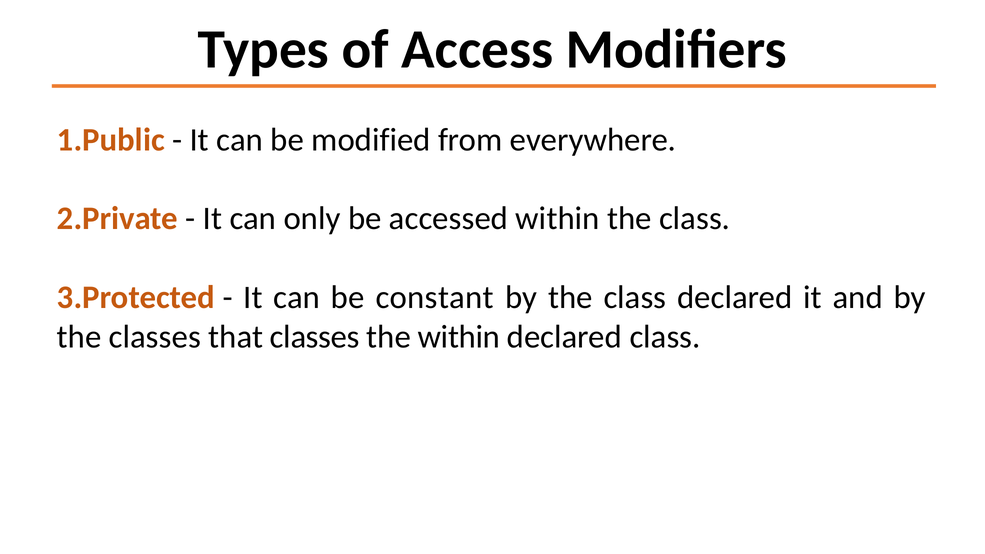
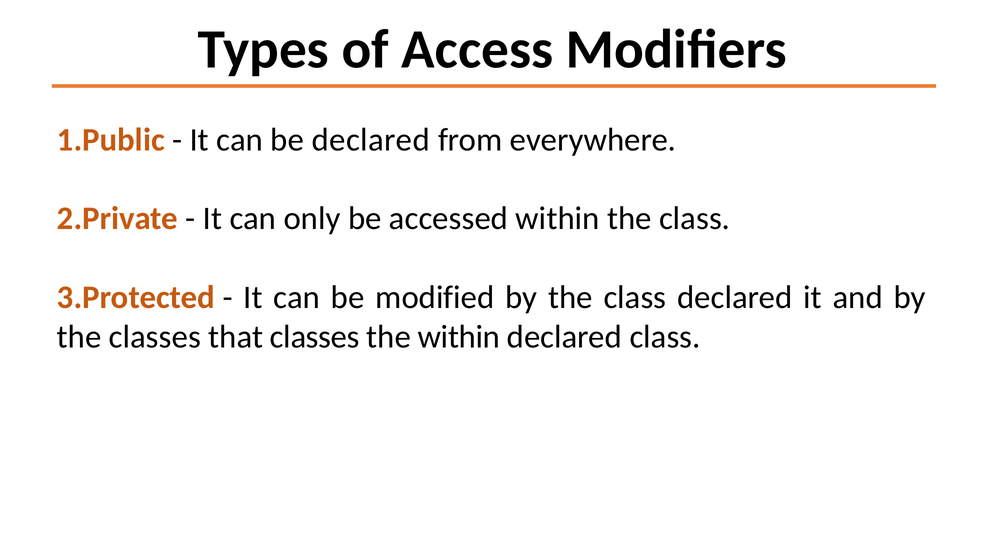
be modified: modified -> declared (371, 140)
constant: constant -> modified (435, 297)
